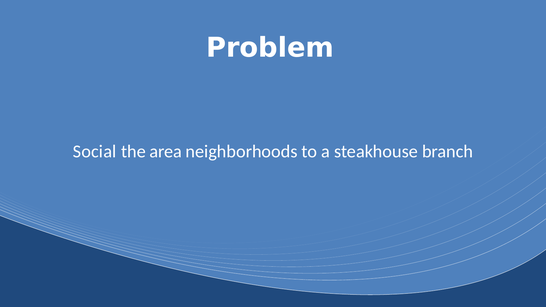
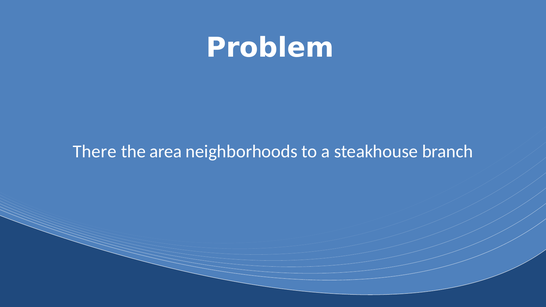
Social: Social -> There (95, 151)
